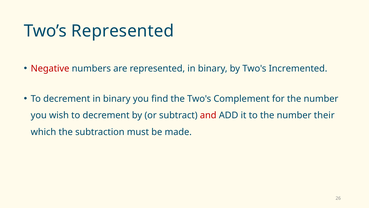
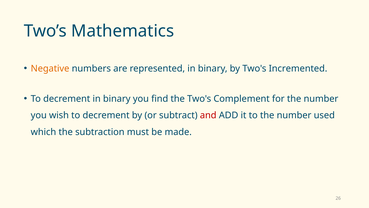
Two’s Represented: Represented -> Mathematics (123, 31)
Negative colour: red -> orange (50, 68)
their: their -> used (324, 115)
